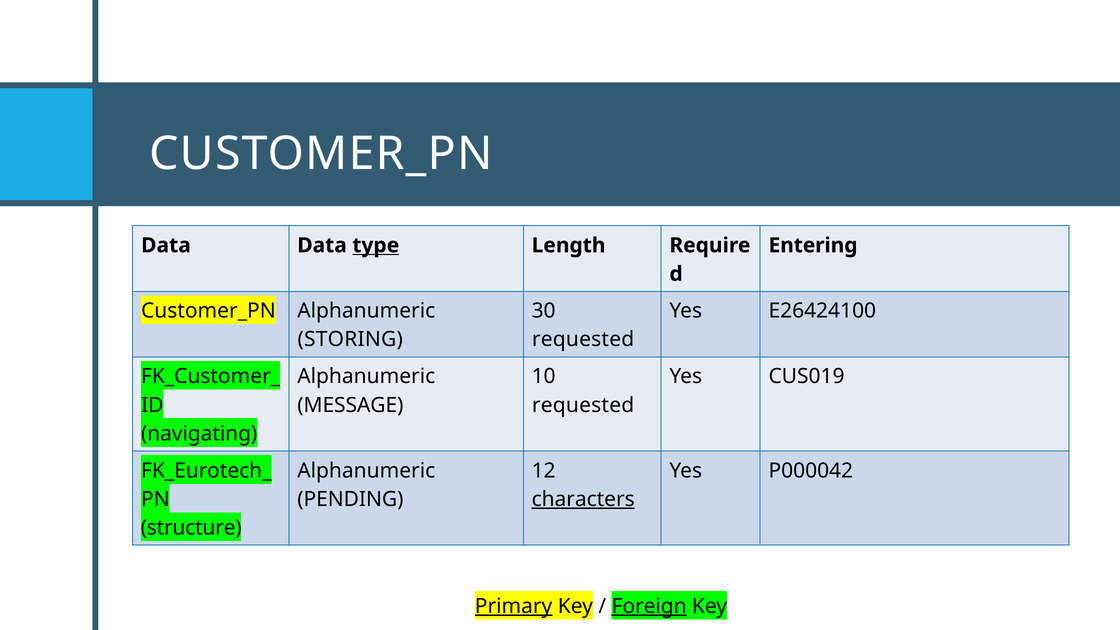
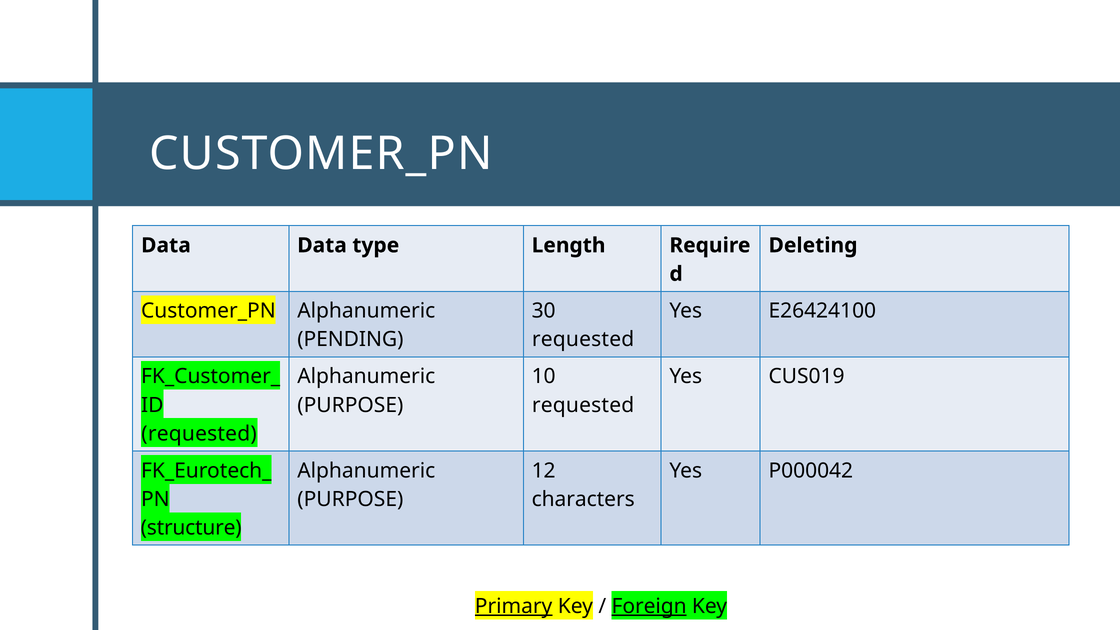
type underline: present -> none (376, 245)
Entering: Entering -> Deleting (813, 245)
STORING: STORING -> PENDING (350, 340)
MESSAGE: MESSAGE -> PURPOSE (350, 405)
navigating: navigating -> requested (199, 434)
PENDING: PENDING -> PURPOSE (350, 499)
characters underline: present -> none (583, 499)
